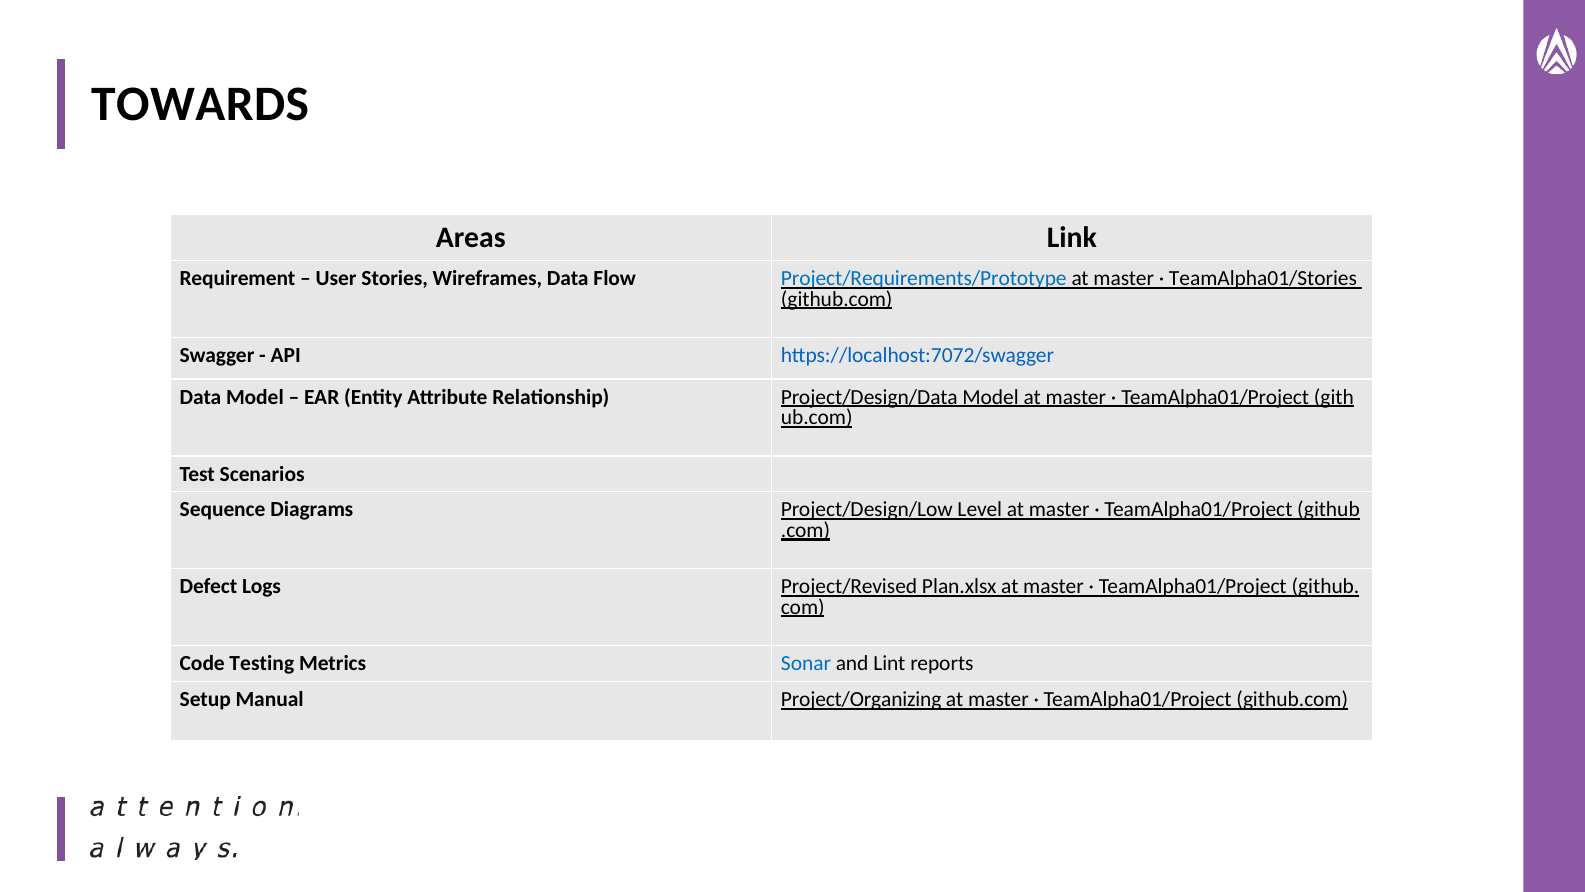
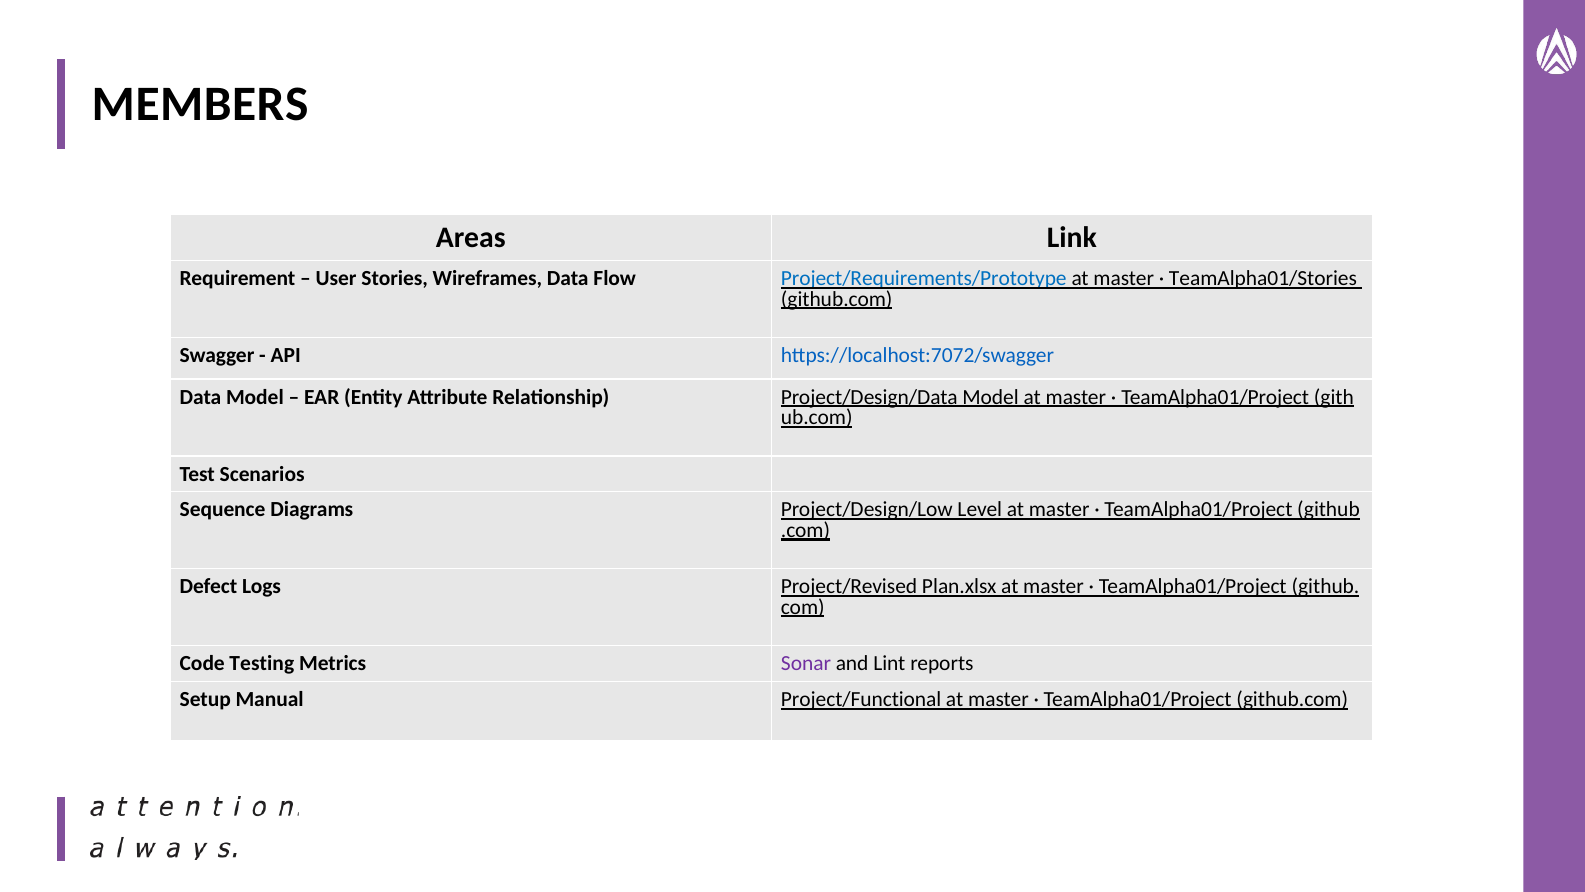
TOWARDS: TOWARDS -> MEMBERS (200, 104)
Sonar colour: blue -> purple (806, 663)
Project/Organizing: Project/Organizing -> Project/Functional (861, 699)
